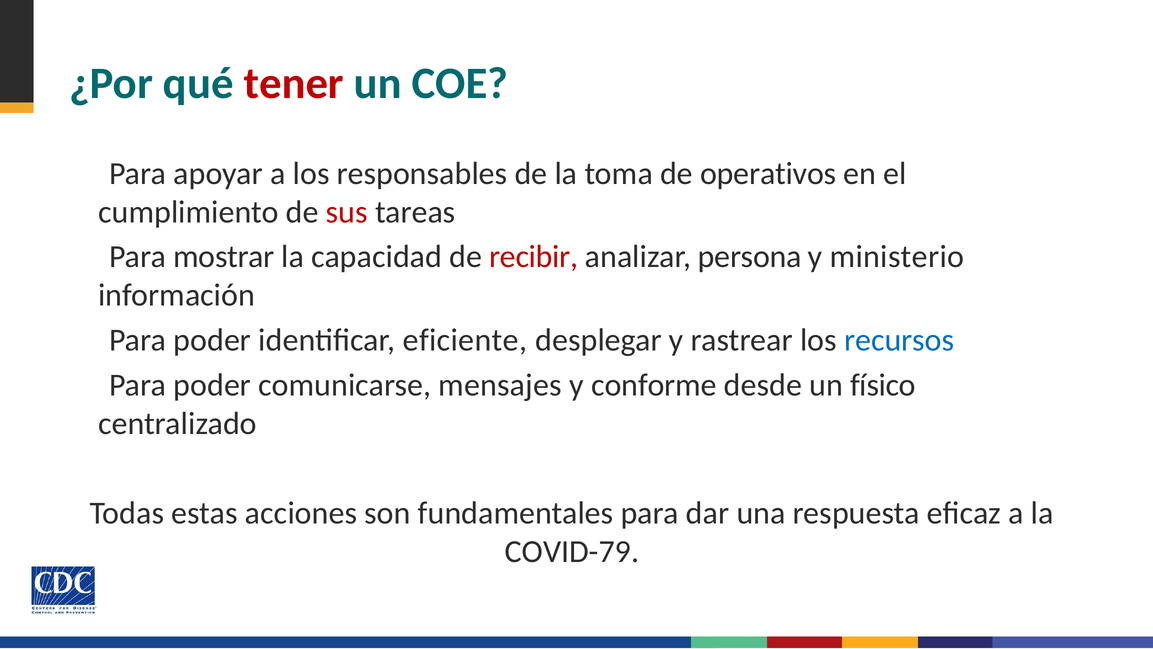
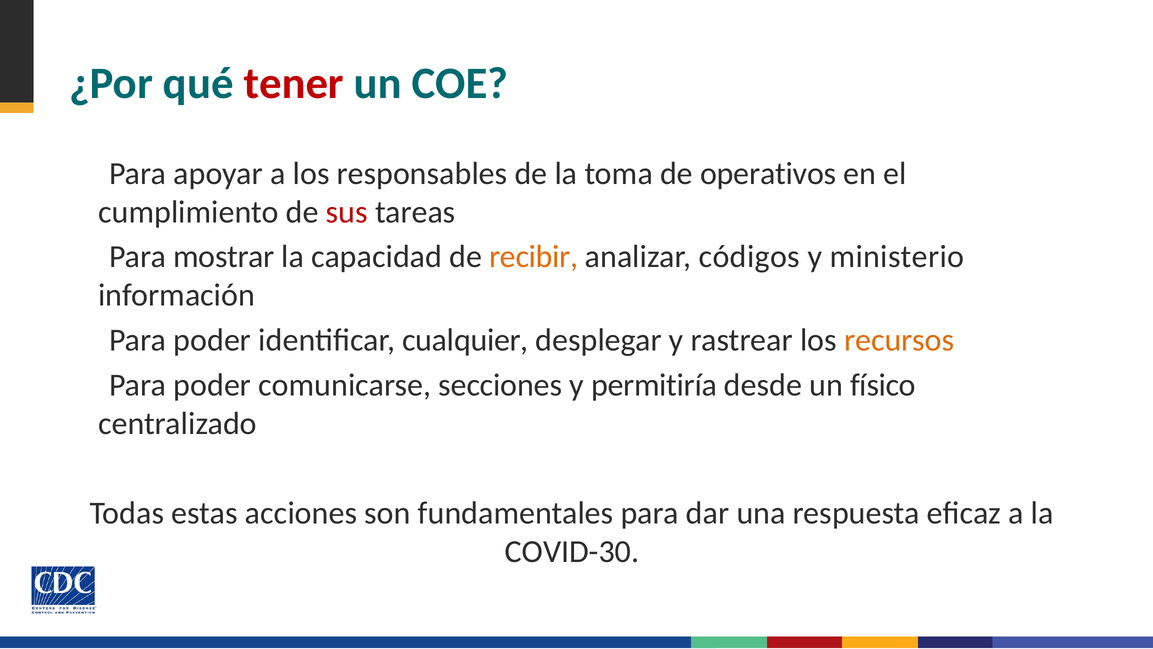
recibir colour: red -> orange (534, 257)
persona: persona -> códigos (749, 257)
eficiente: eficiente -> cualquier (465, 340)
recursos colour: blue -> orange (899, 340)
mensajes: mensajes -> secciones (500, 385)
conforme: conforme -> permitiría (654, 385)
COVID-79: COVID-79 -> COVID-30 (572, 551)
